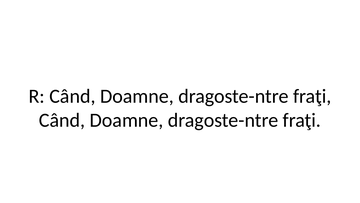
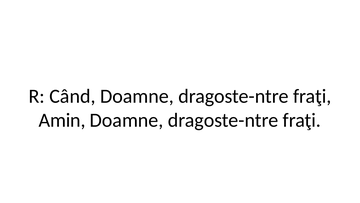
Când: Când -> Amin (62, 120)
